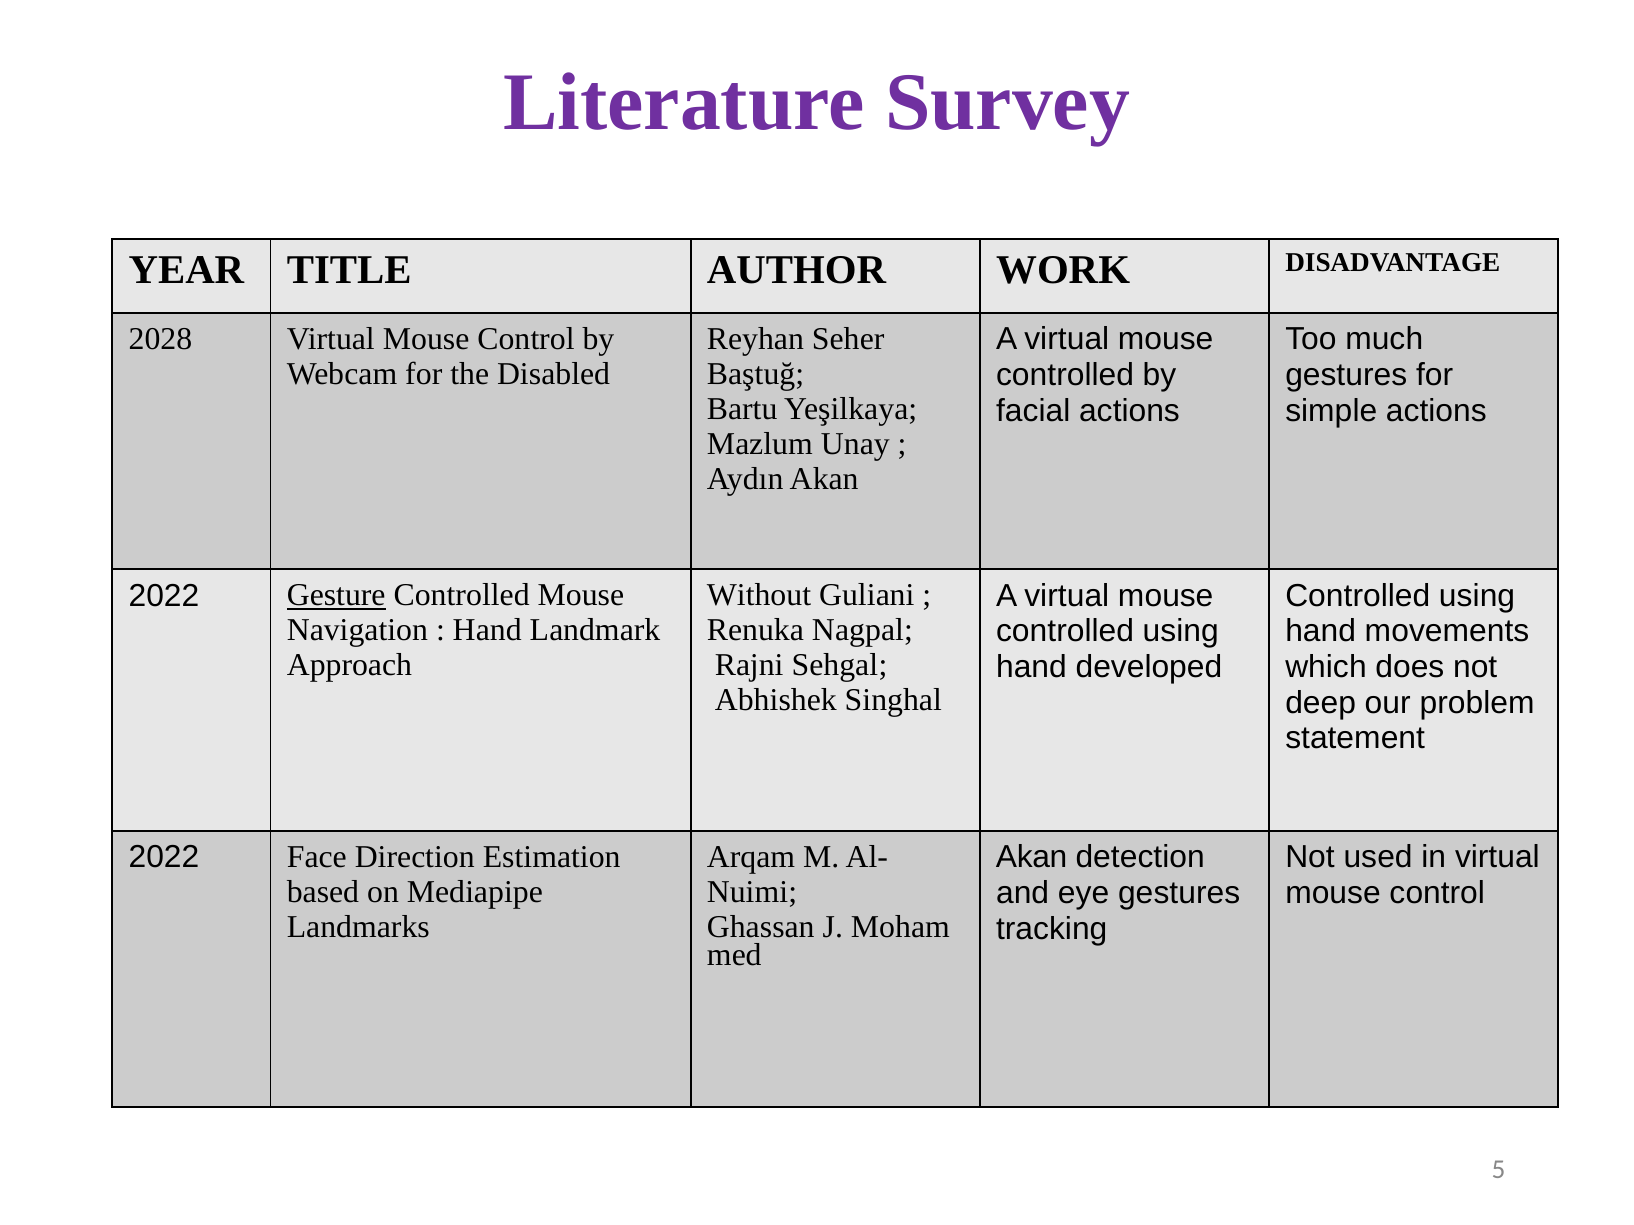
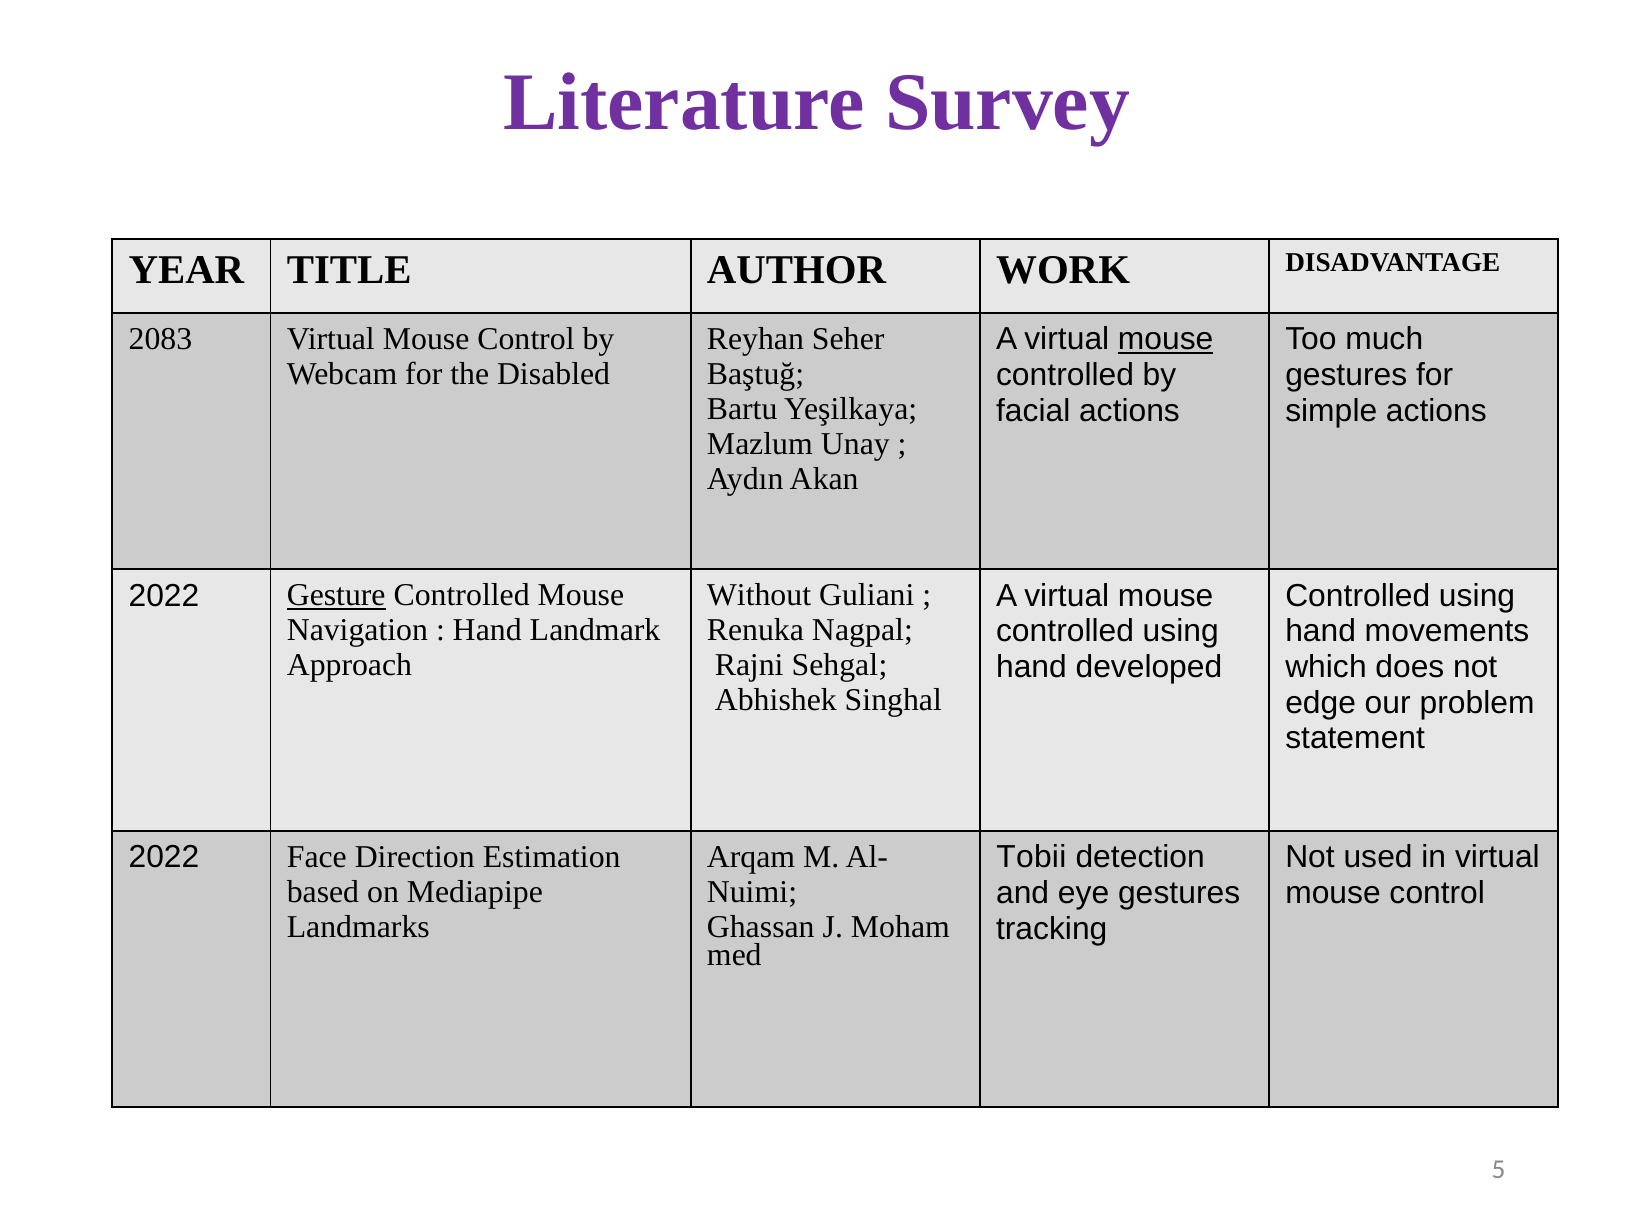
2028: 2028 -> 2083 (160, 339)
mouse underline: none -> present (1166, 339)
deep: deep -> edge (1321, 703)
Akan: Akan -> Tobii (1031, 858)
